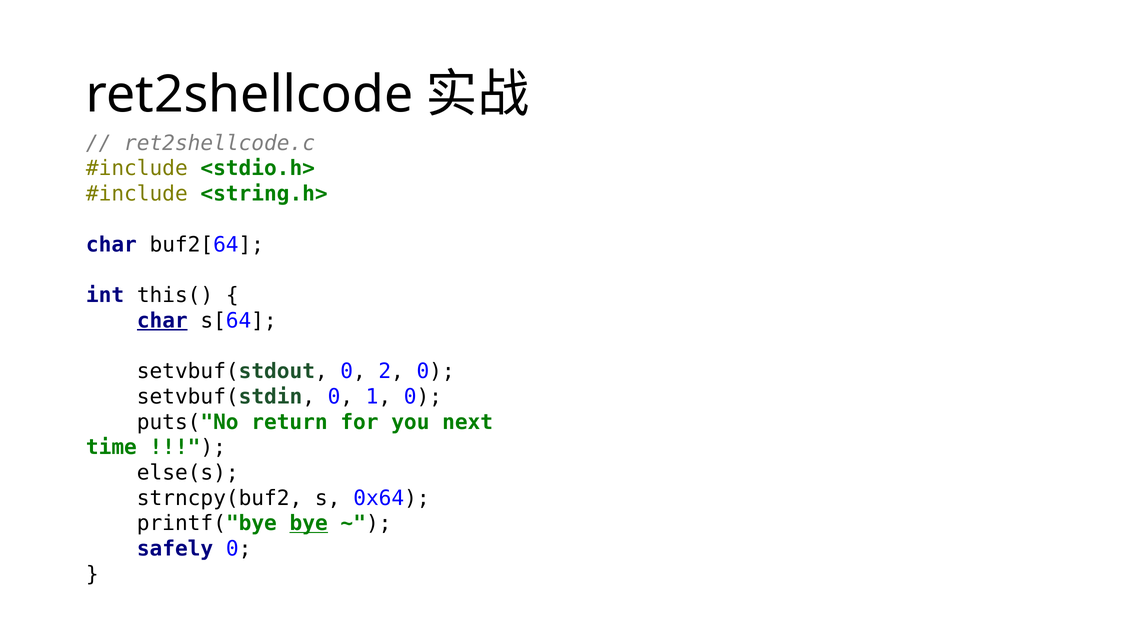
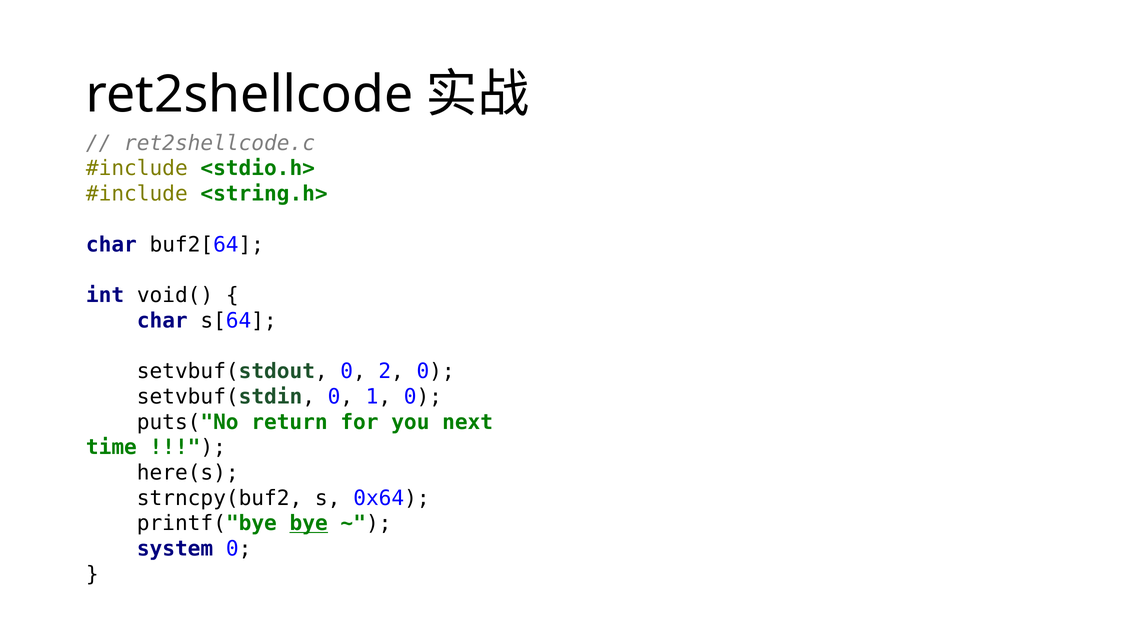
this(: this( -> void( (175, 295)
char underline: present -> none (162, 321)
else(s: else(s -> here(s (188, 473)
safely: safely -> system (175, 549)
